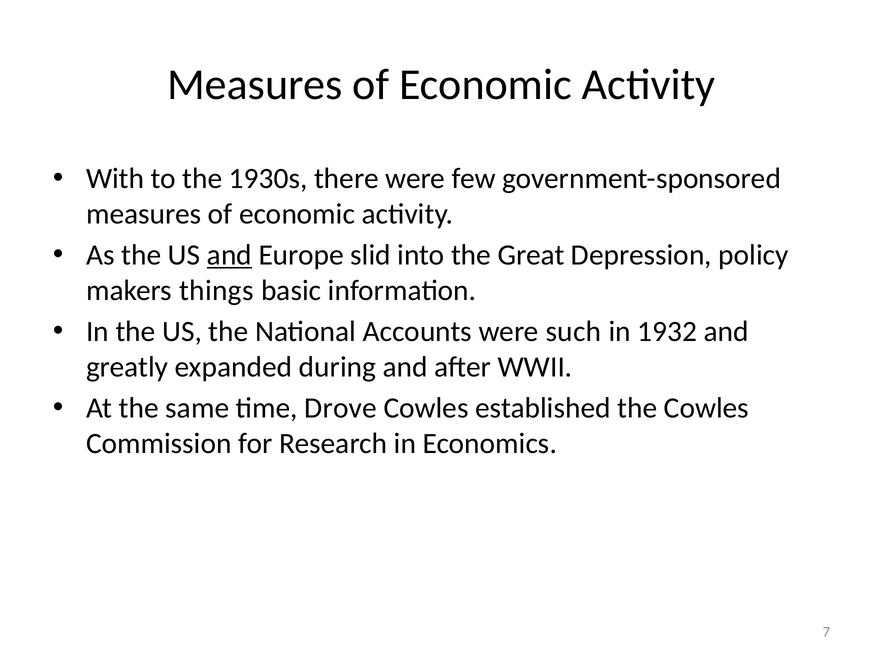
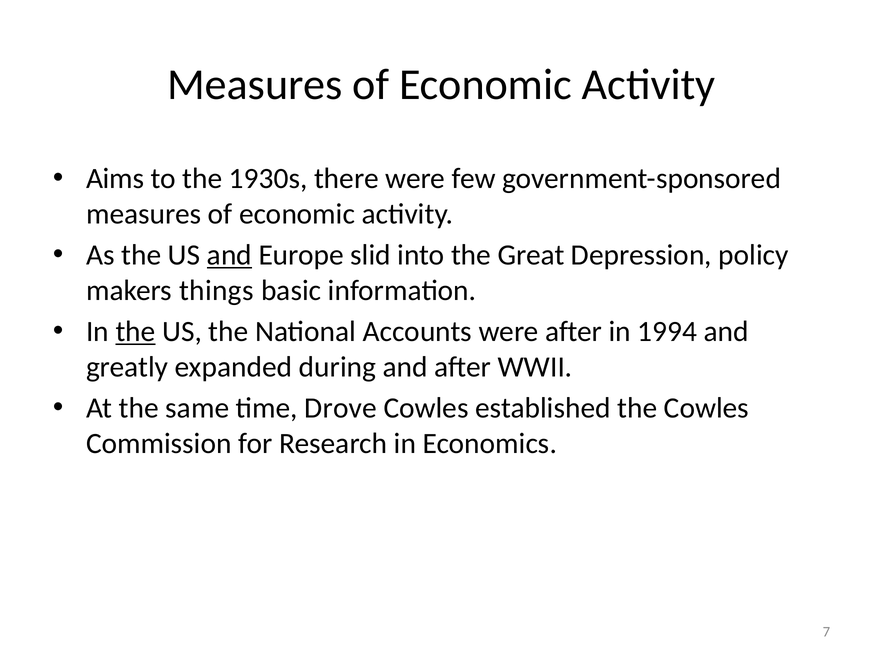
With: With -> Aims (115, 179)
the underline: none -> present (136, 332)
were such: such -> after (574, 332)
1932: 1932 -> 1994 (667, 332)
